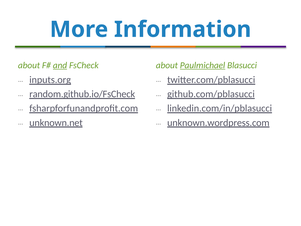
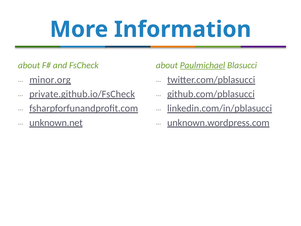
and underline: present -> none (60, 65)
inputs.org: inputs.org -> minor.org (50, 80)
random.github.io/FsCheck: random.github.io/FsCheck -> private.github.io/FsCheck (82, 94)
